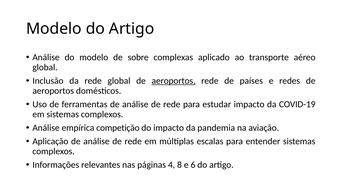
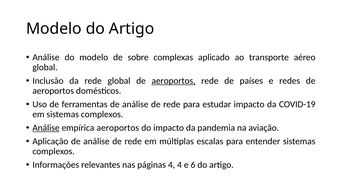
Análise underline: none -> present (46, 128)
empírica competição: competição -> aeroportos (118, 128)
4 8: 8 -> 4 (179, 165)
